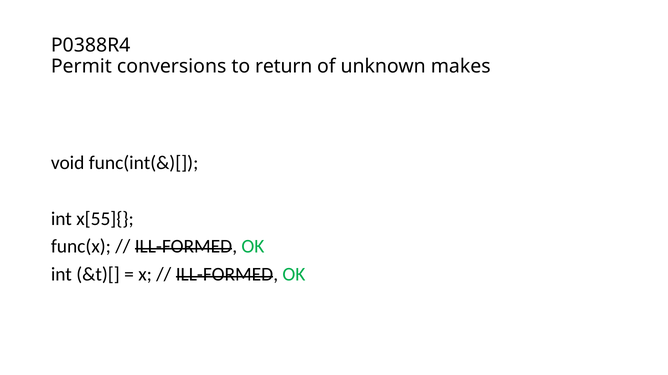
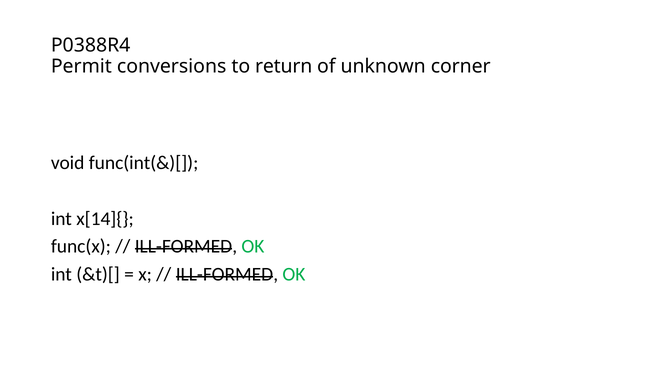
makes: makes -> corner (461, 67)
x[55]{: x[55]{ -> x[14]{ (105, 219)
